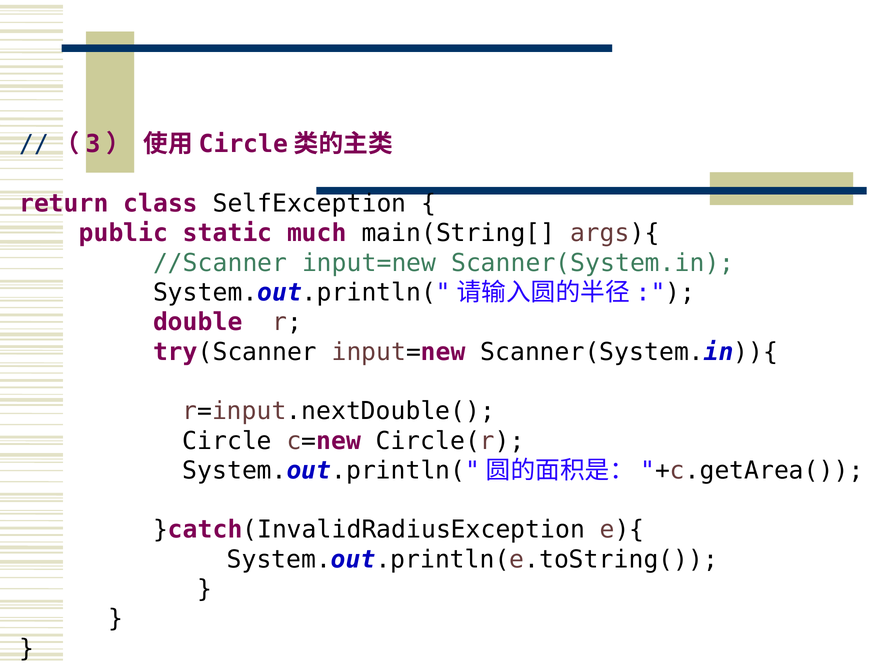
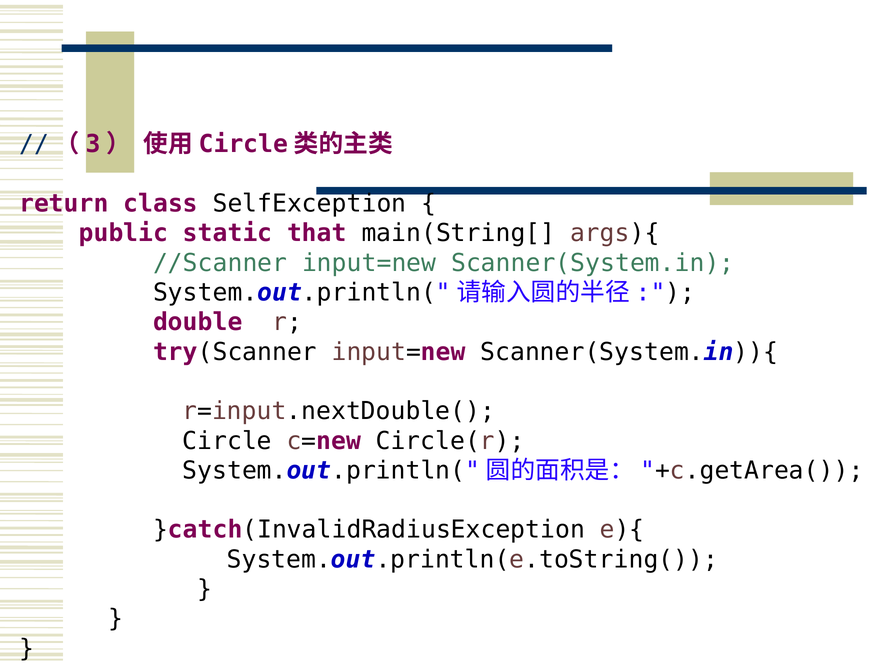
much: much -> that (317, 233)
